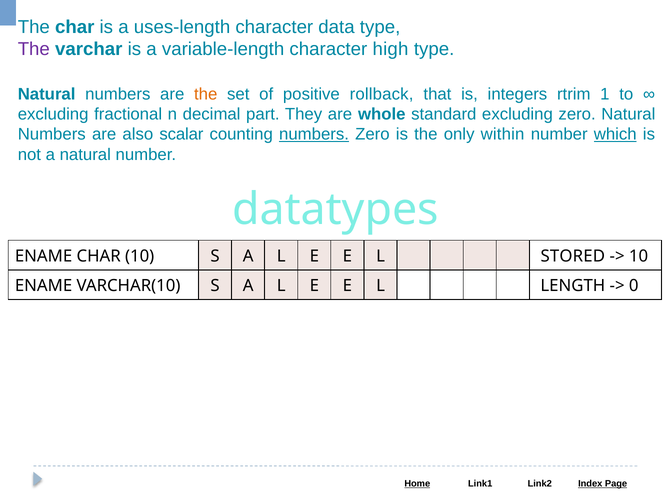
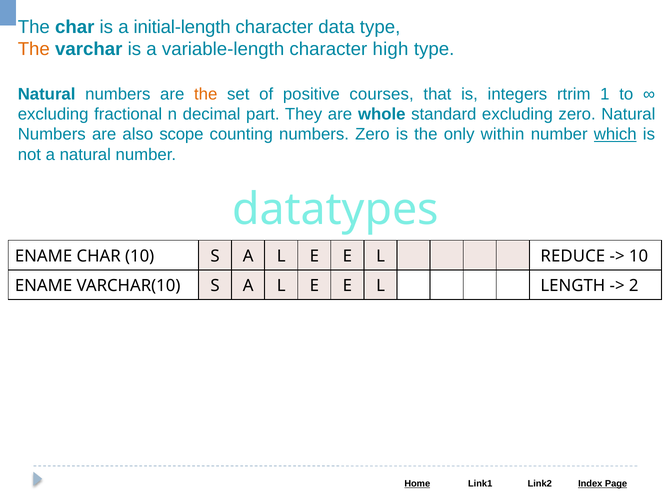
uses-length: uses-length -> initial-length (182, 27)
The colour: purple -> orange (34, 49)
rollback: rollback -> courses (382, 94)
scalar: scalar -> scope (181, 134)
numbers underline: present -> none (314, 134)
STORED: STORED -> REDUCE (573, 256)
0: 0 -> 2 (634, 286)
